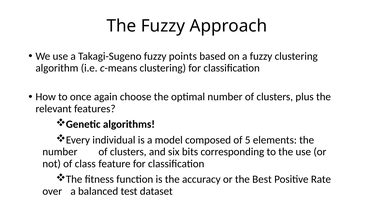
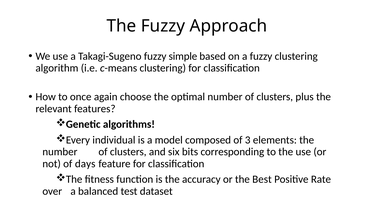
points: points -> simple (183, 56)
5: 5 -> 3 (248, 140)
class: class -> days (85, 163)
